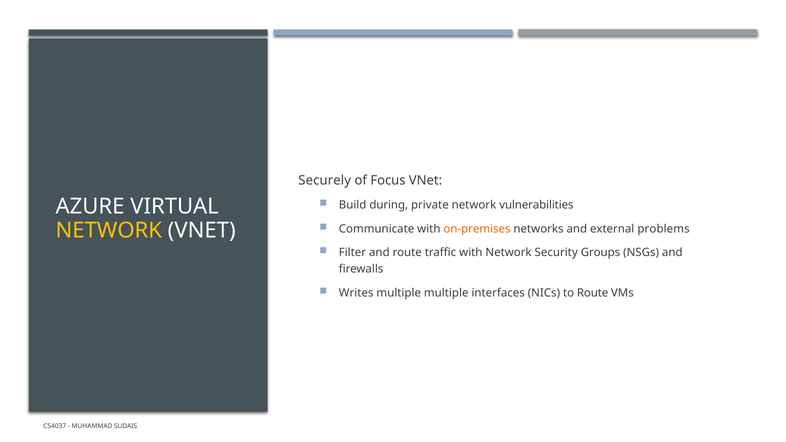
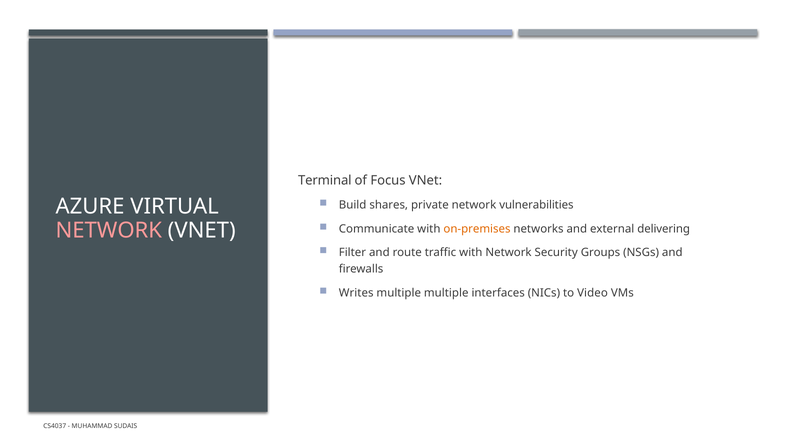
Securely: Securely -> Terminal (325, 181)
during: during -> shares (389, 205)
problems: problems -> delivering (664, 229)
NETWORK colour: yellow -> pink (109, 231)
to Route: Route -> Video (592, 293)
